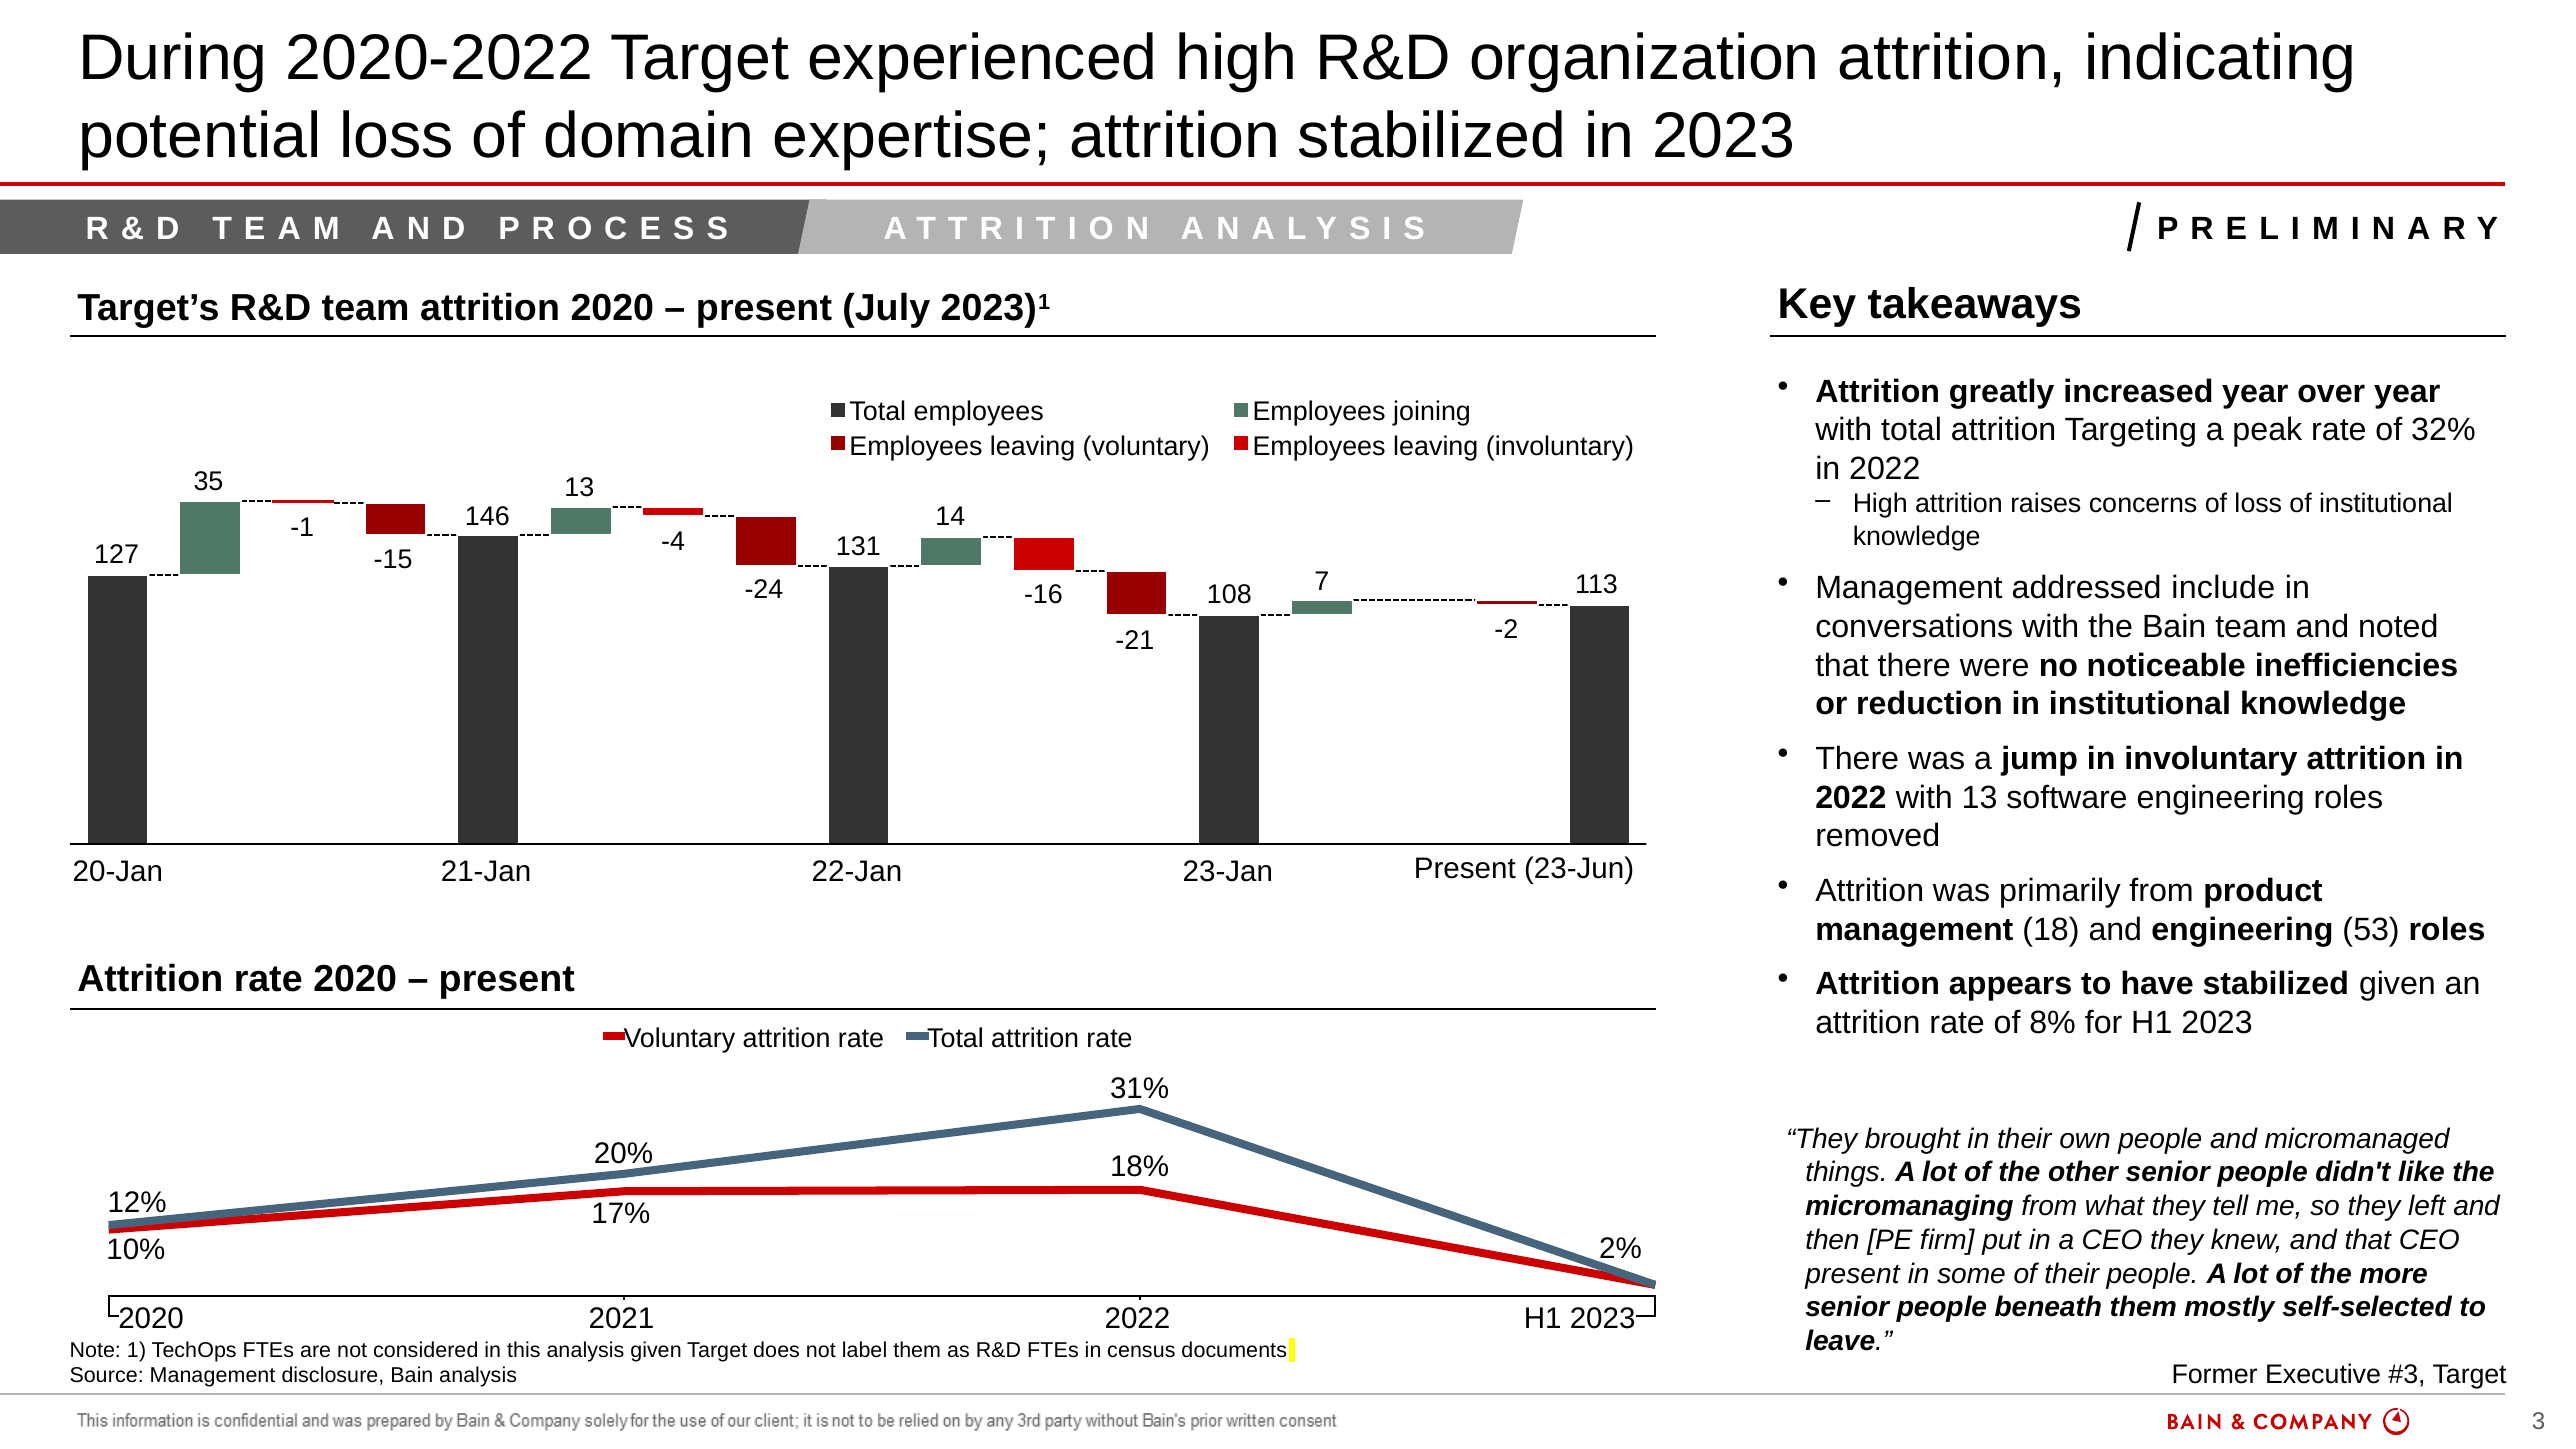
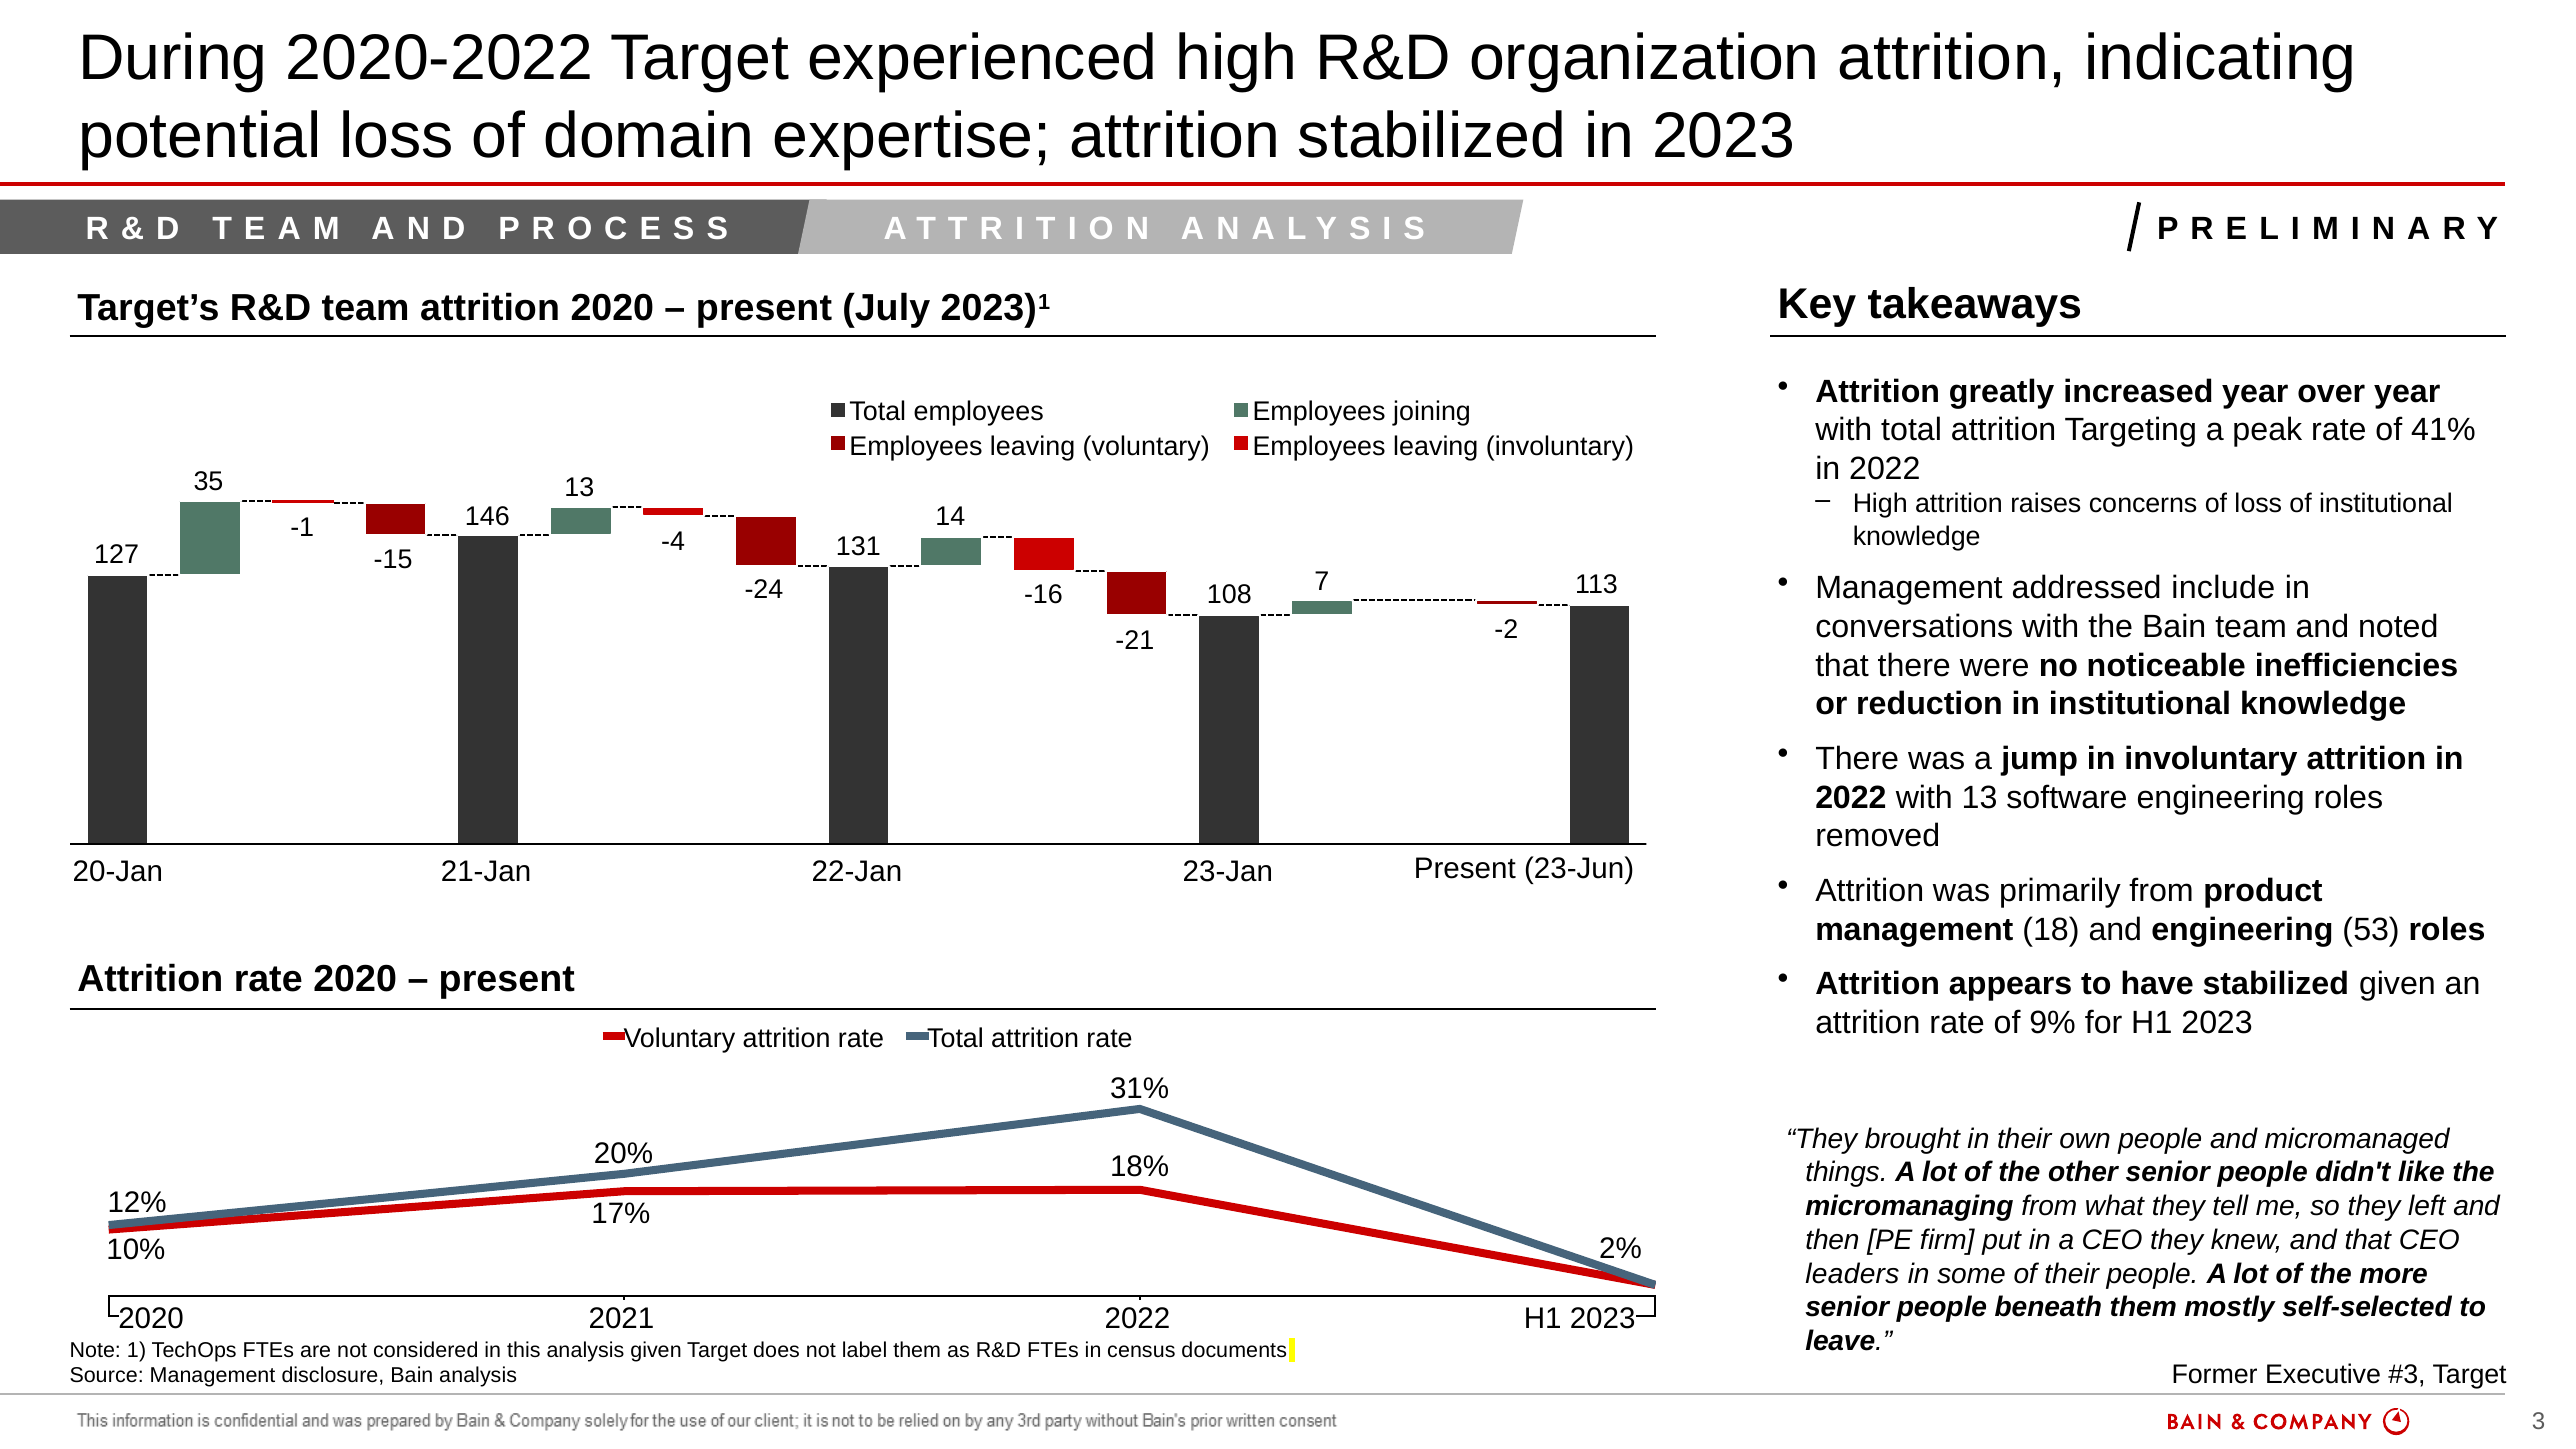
32%: 32% -> 41% (2443, 430)
8%: 8% -> 9% (2053, 1023)
present: present -> leaders (1852, 1274)
